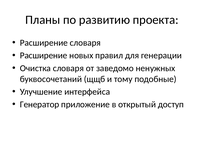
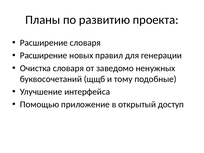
Генератор: Генератор -> Помощью (39, 104)
